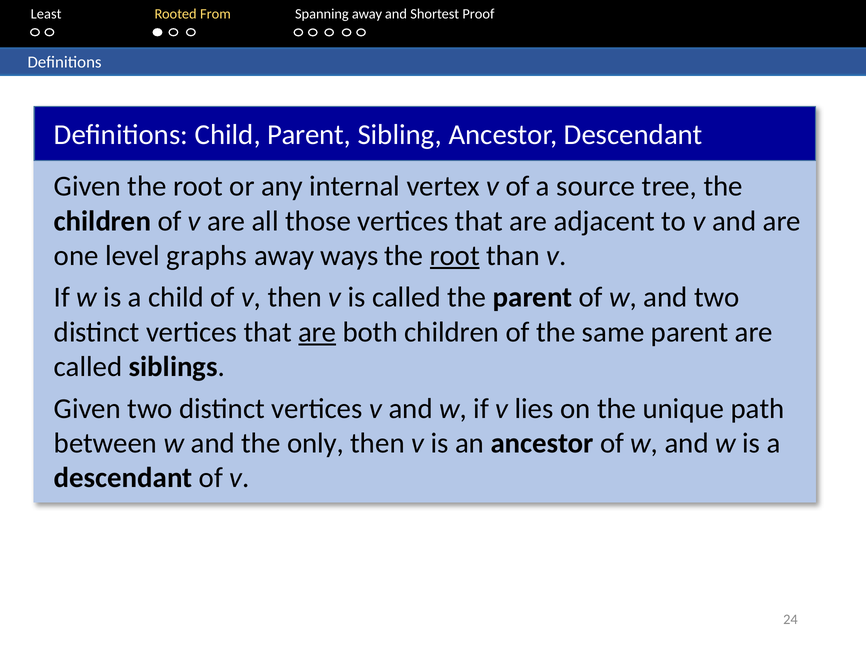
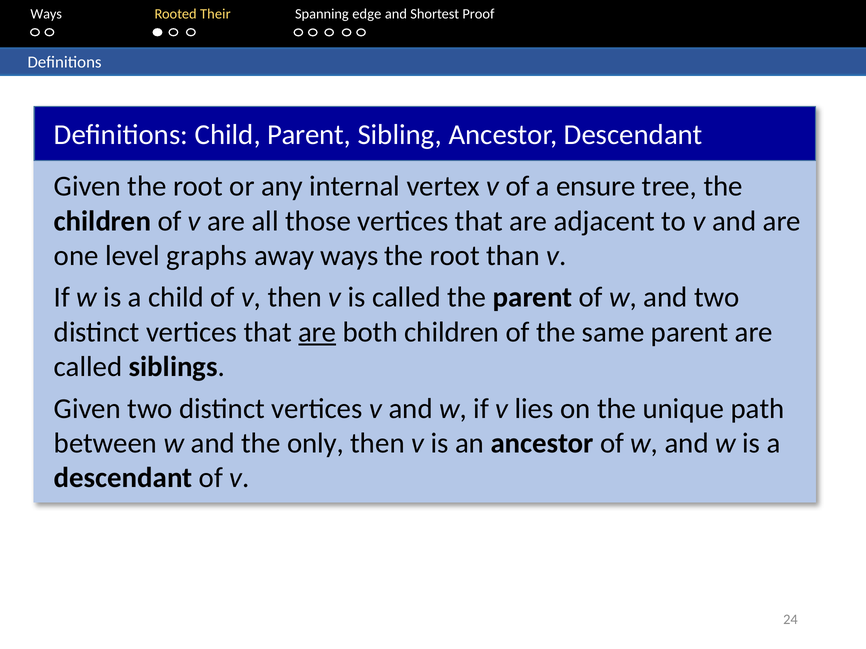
Least: Least -> Ways (46, 14)
From: From -> Their (215, 14)
Spanning away: away -> edge (367, 14)
source: source -> ensure (596, 187)
root underline: present -> none (455, 256)
